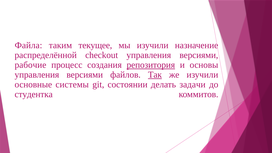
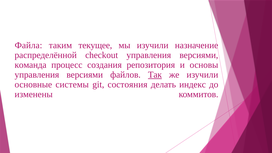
рабочие: рабочие -> команда (31, 65)
репозитория underline: present -> none (151, 65)
состоянии: состоянии -> состояния (128, 85)
задачи: задачи -> индекс (193, 85)
студентка: студентка -> изменены (34, 94)
